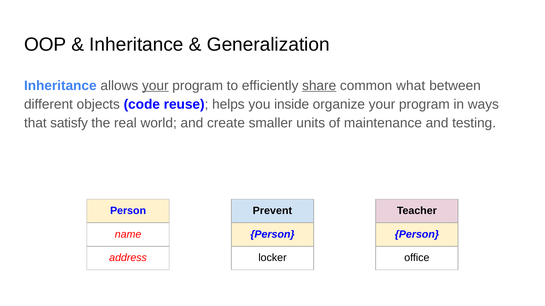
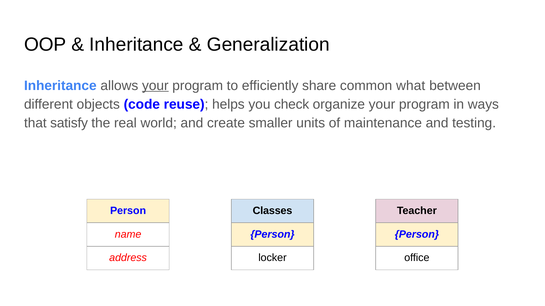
share underline: present -> none (319, 86)
inside: inside -> check (292, 105)
Prevent: Prevent -> Classes (273, 211)
